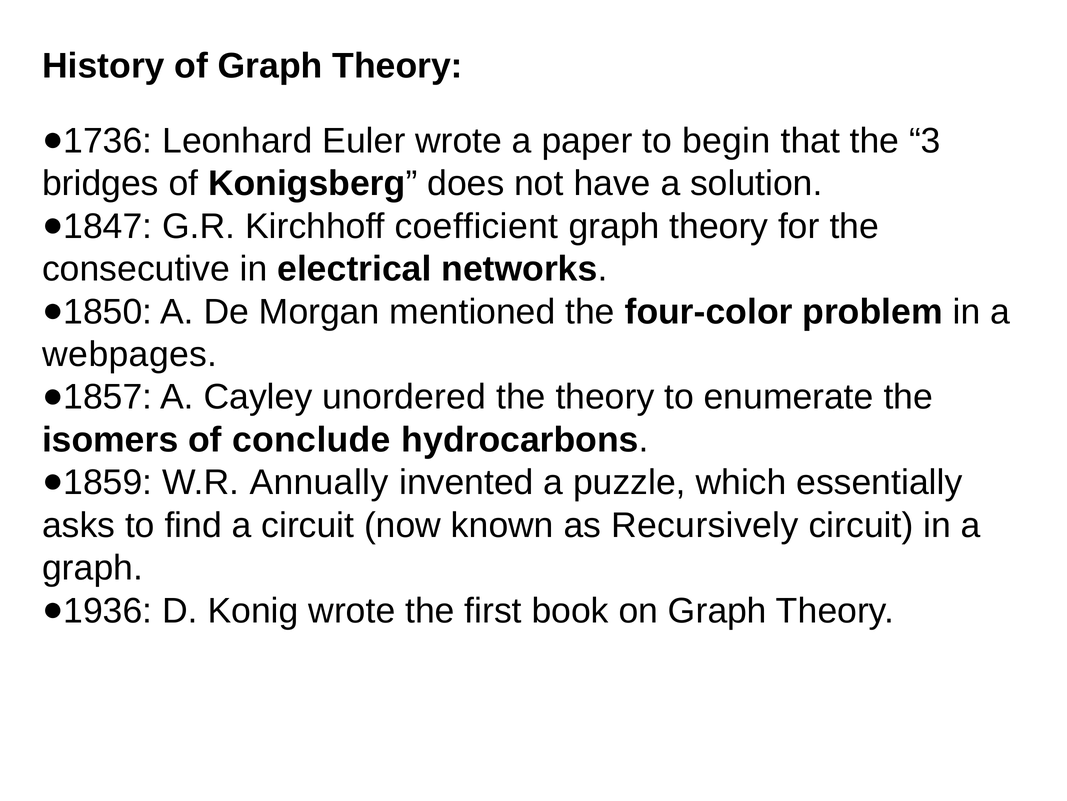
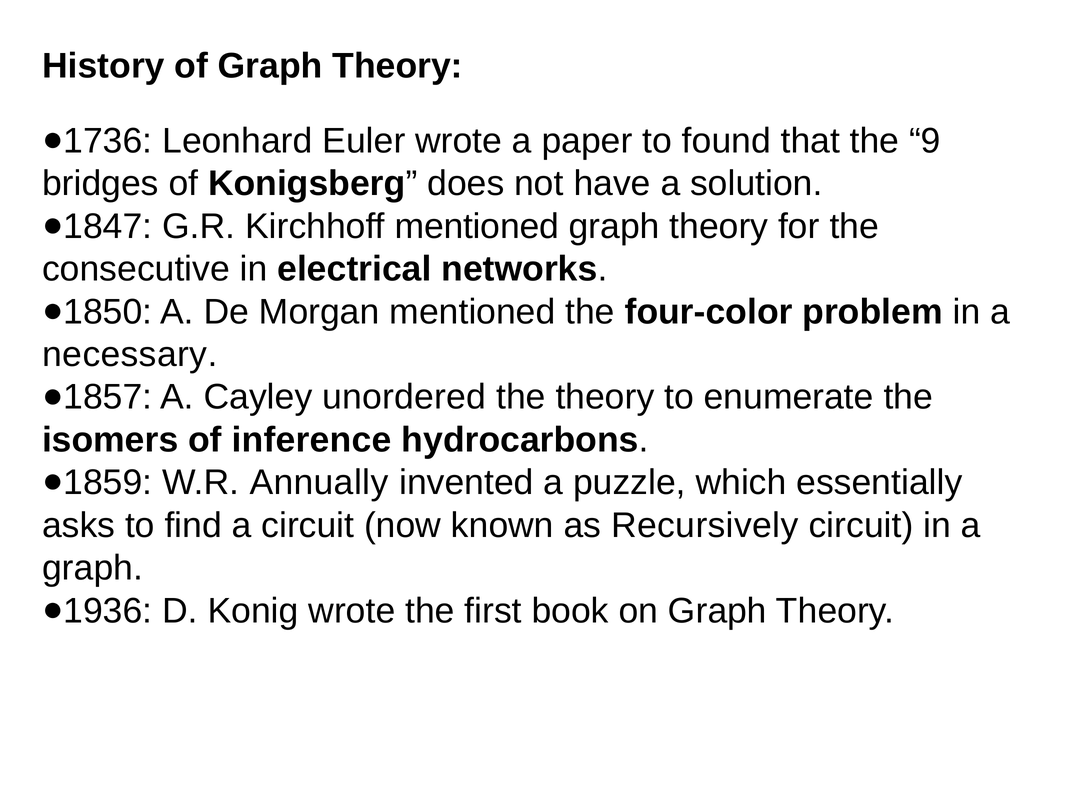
begin: begin -> found (726, 141)
3: 3 -> 9 (925, 141)
Kirchhoff coefficient: coefficient -> mentioned (477, 226)
webpages: webpages -> necessary (130, 354)
conclude: conclude -> inference (312, 440)
